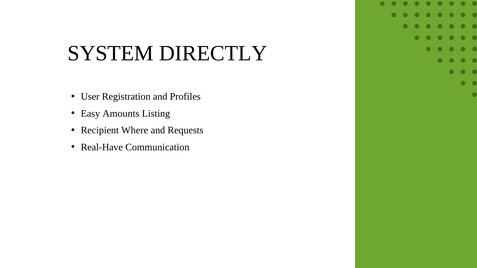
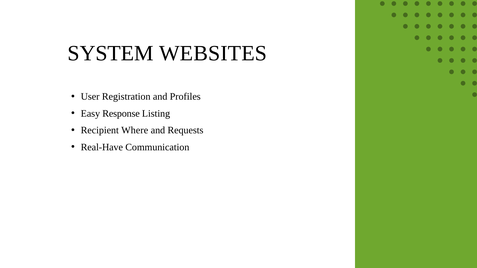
DIRECTLY: DIRECTLY -> WEBSITES (213, 53)
Amounts: Amounts -> Response (121, 114)
